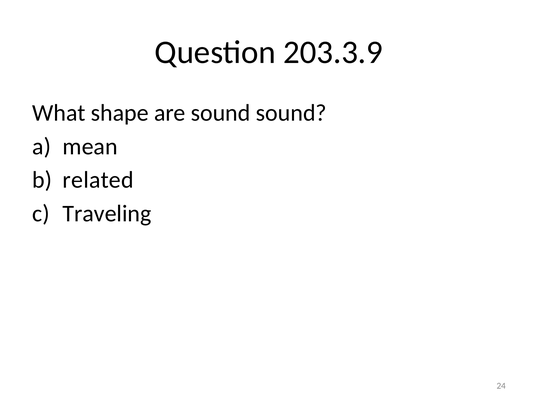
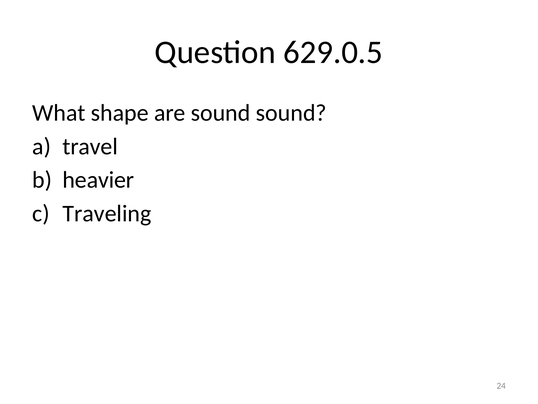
203.3.9: 203.3.9 -> 629.0.5 (333, 52)
mean: mean -> travel (90, 146)
related: related -> heavier (98, 180)
